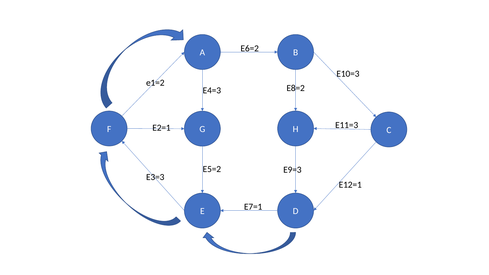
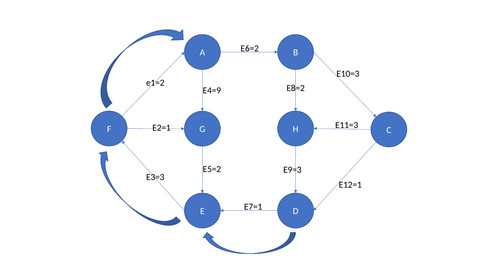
E4=3: E4=3 -> E4=9 (212, 90)
